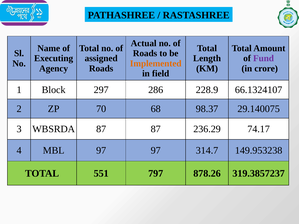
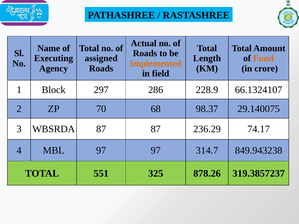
Fund colour: purple -> orange (264, 58)
149.953238: 149.953238 -> 849.943238 (259, 151)
797: 797 -> 325 (156, 174)
